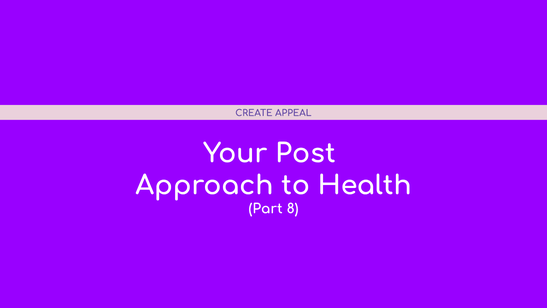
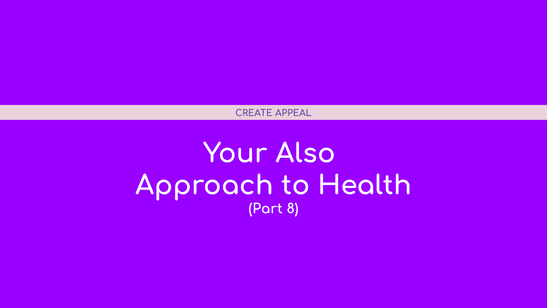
Post: Post -> Also (305, 153)
